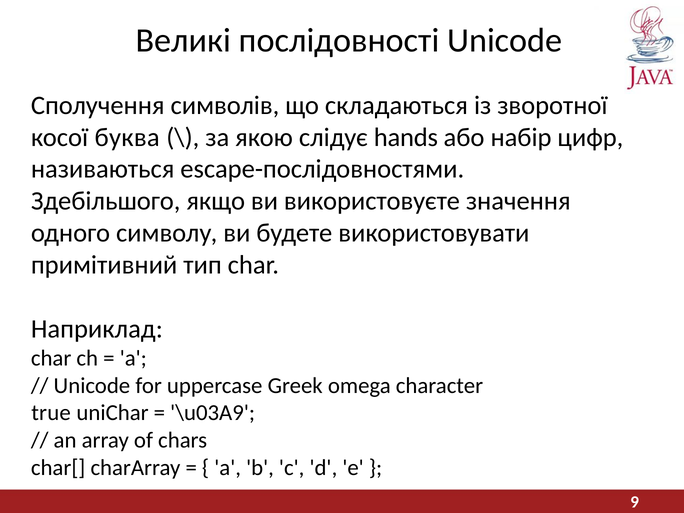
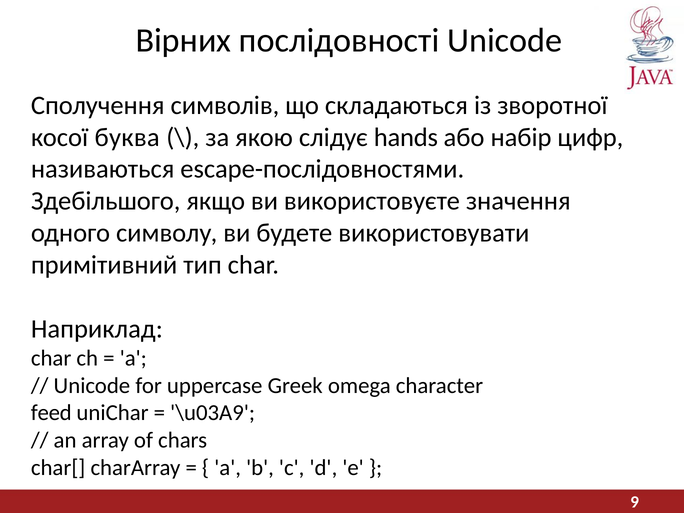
Великі: Великі -> Вірних (183, 40)
true: true -> feed (51, 413)
